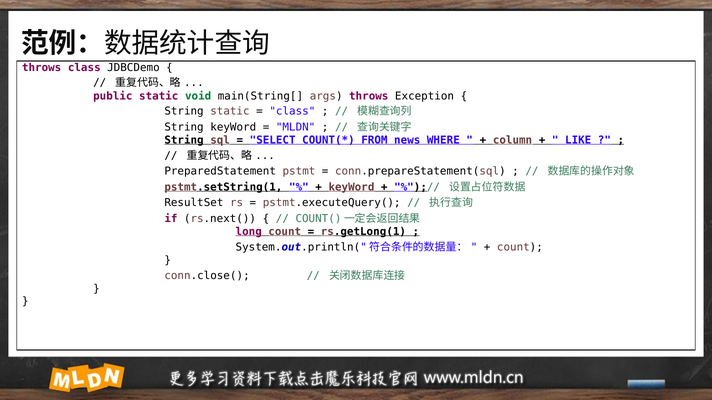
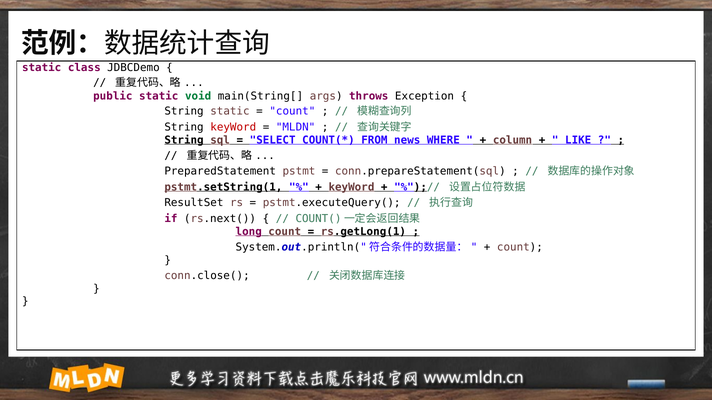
throws: throws -> static (42, 68)
class: class -> count (292, 111)
keyWord colour: black -> red (233, 127)
